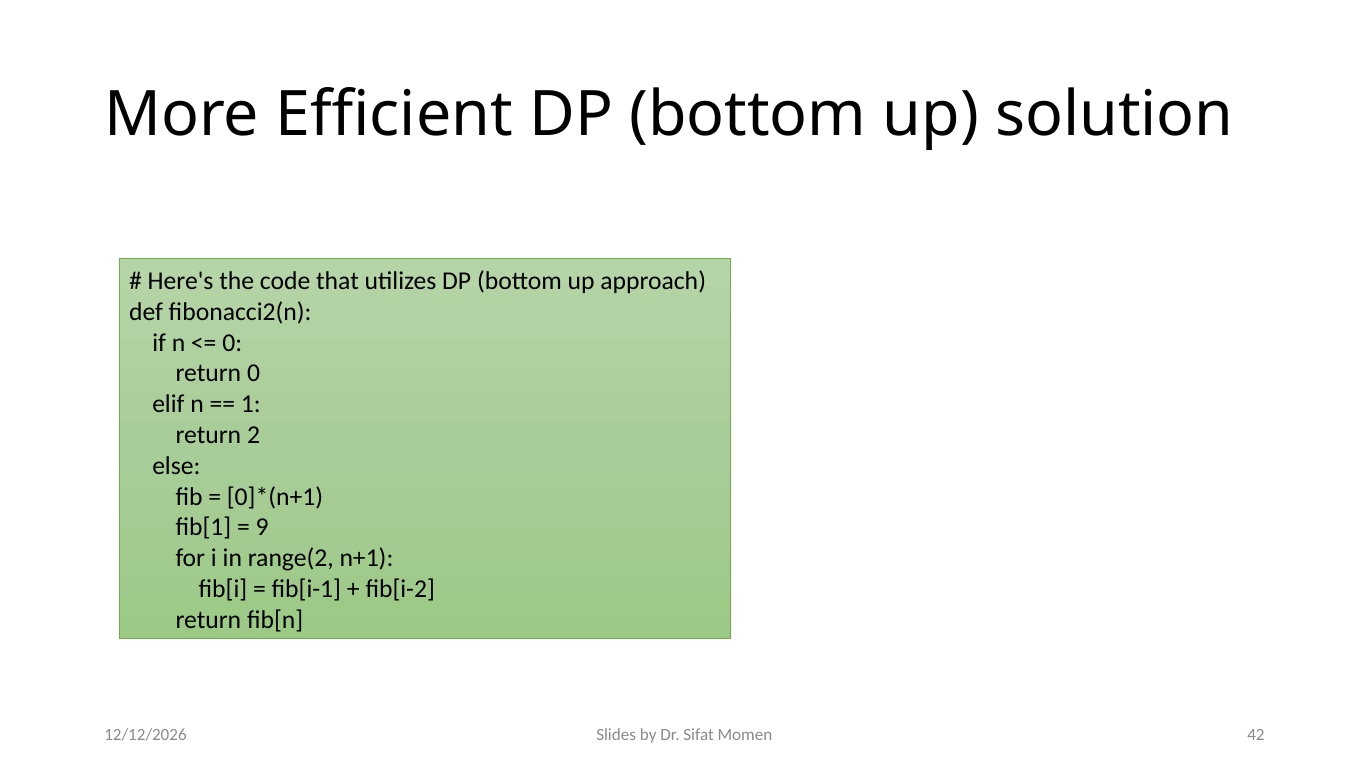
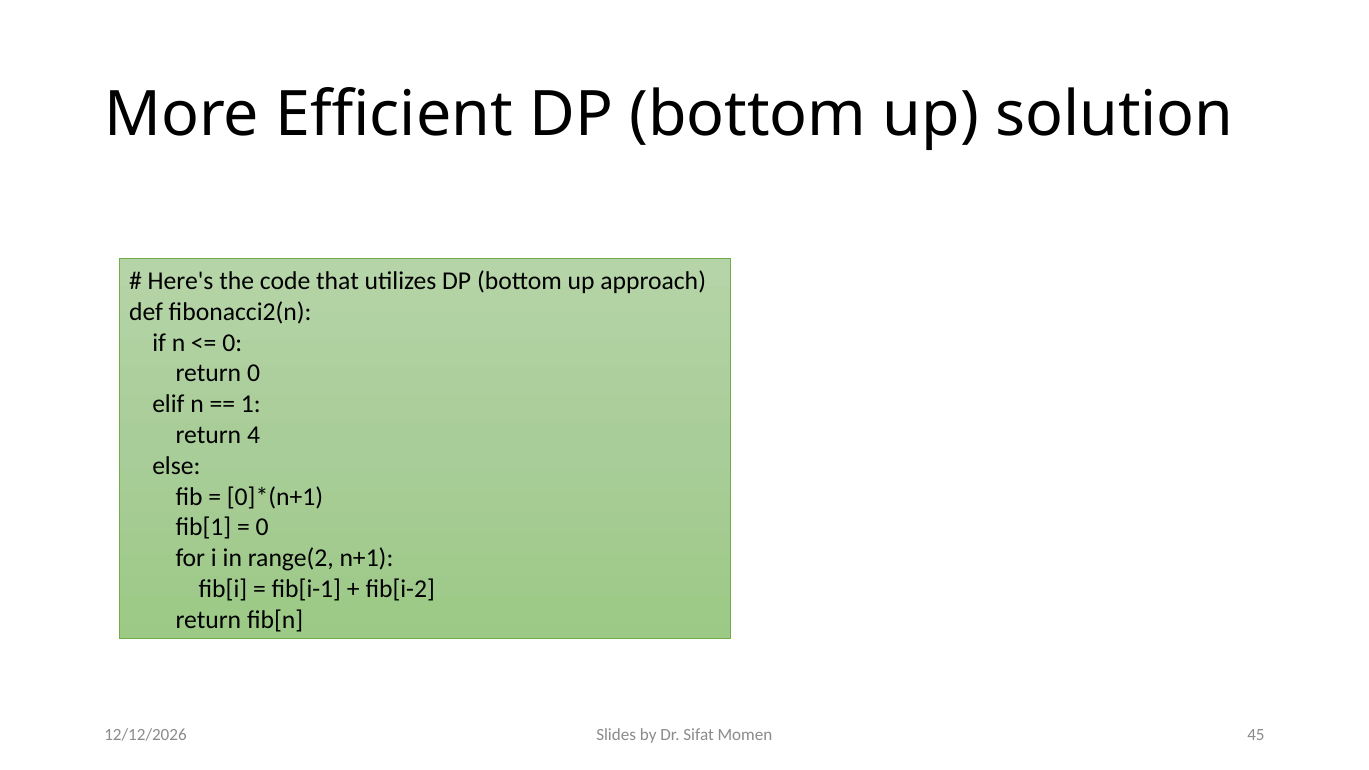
2: 2 -> 4 (254, 435)
9: 9 -> 0 (262, 527)
42: 42 -> 45 (1256, 735)
